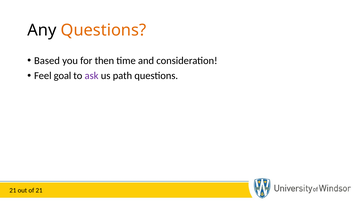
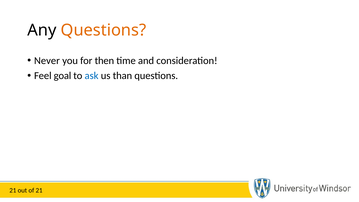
Based: Based -> Never (47, 61)
ask colour: purple -> blue (92, 76)
path: path -> than (122, 76)
